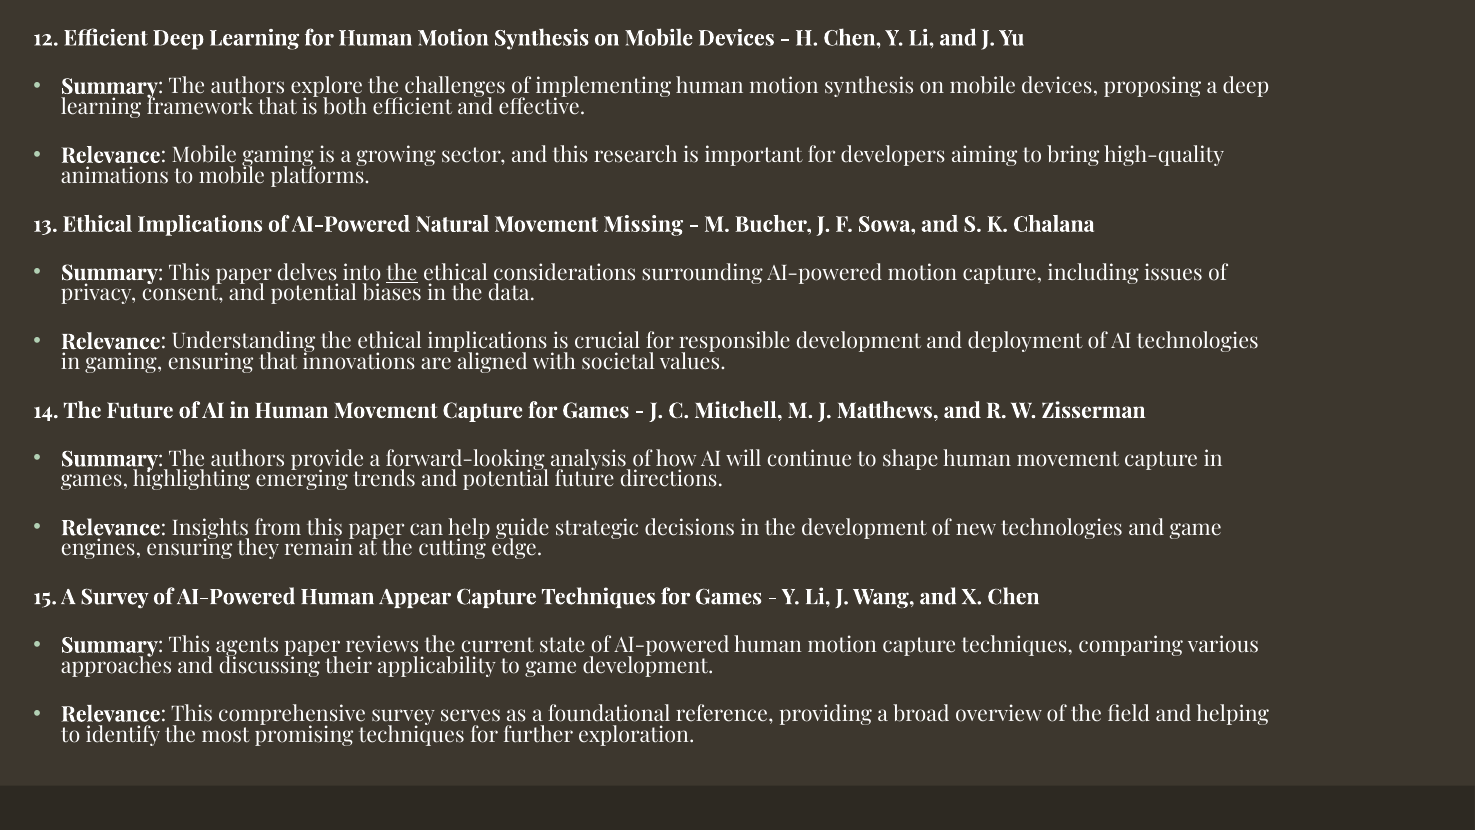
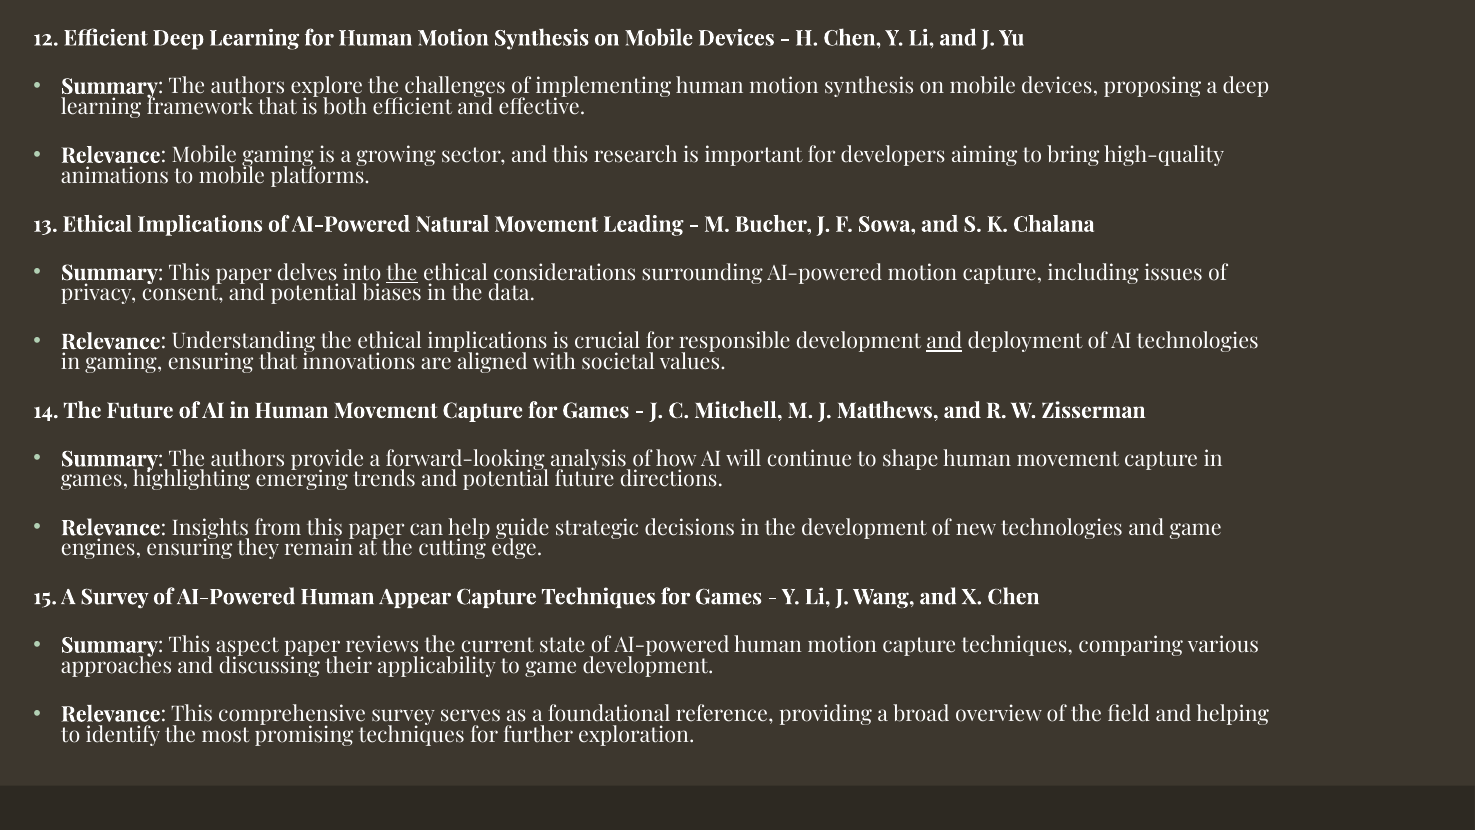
Missing: Missing -> Leading (643, 225)
and underline: none -> present (944, 342)
agents: agents -> aspect (247, 645)
